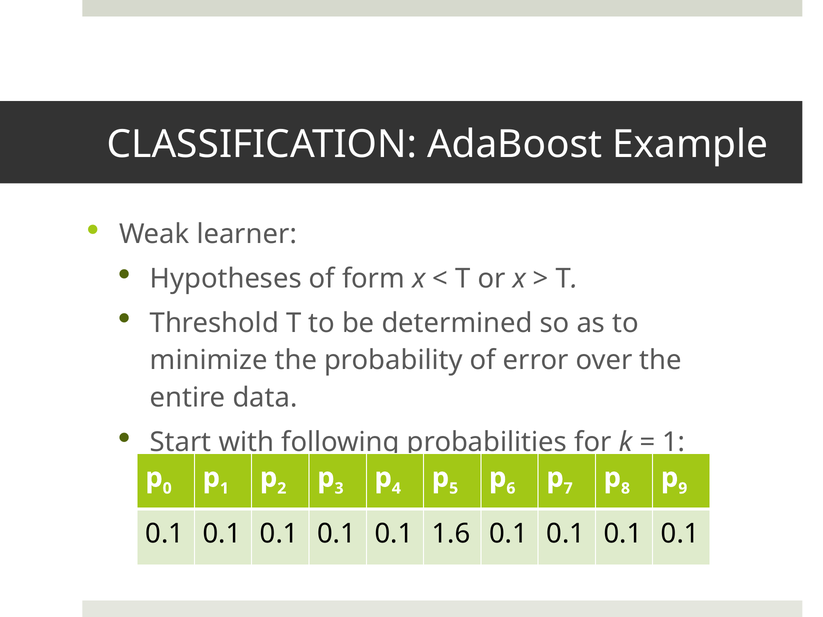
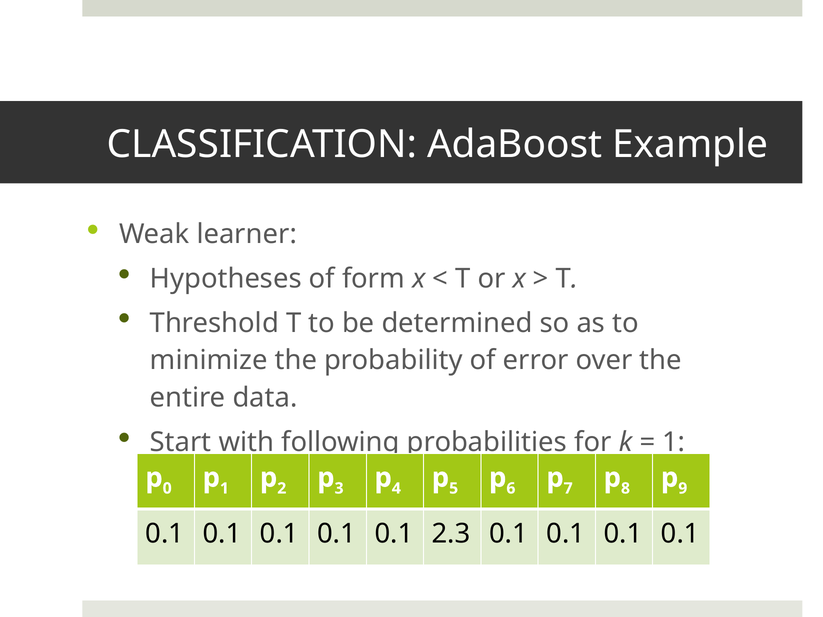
1.6: 1.6 -> 2.3 (451, 534)
